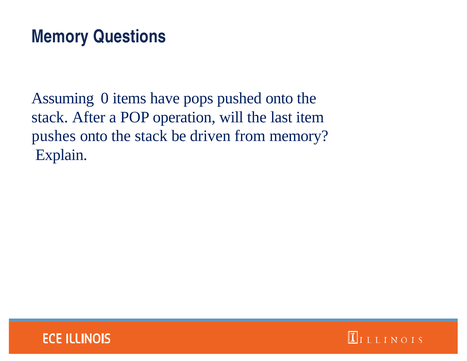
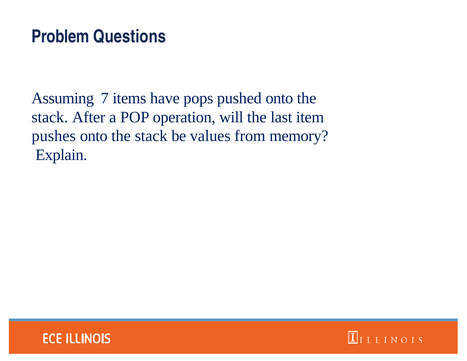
Memory: Memory -> Problem (60, 37)
0: 0 -> 7 (105, 98)
driven: driven -> values (210, 136)
